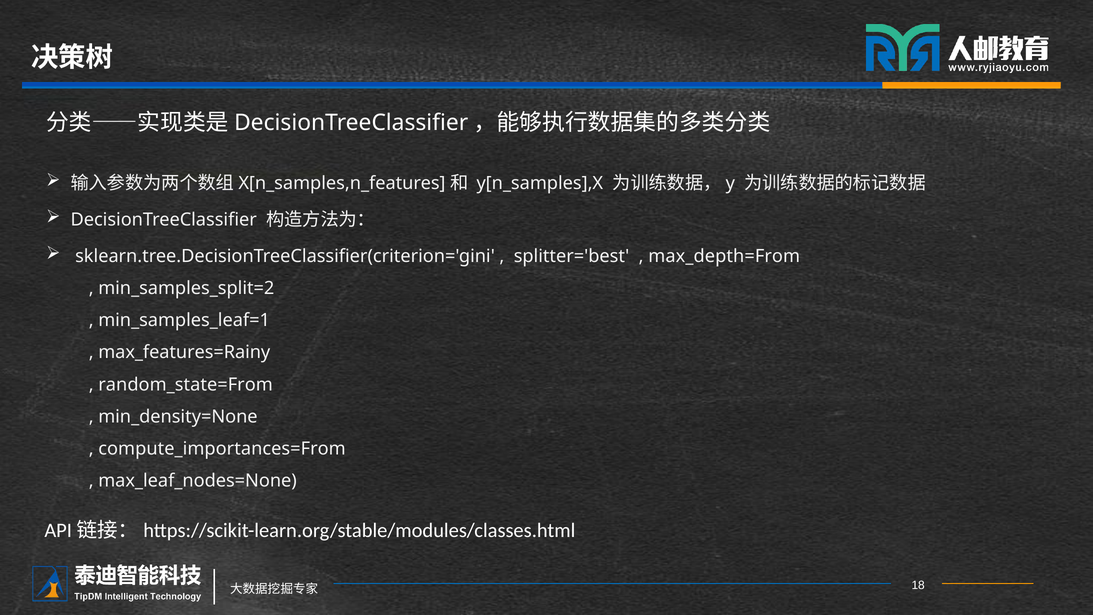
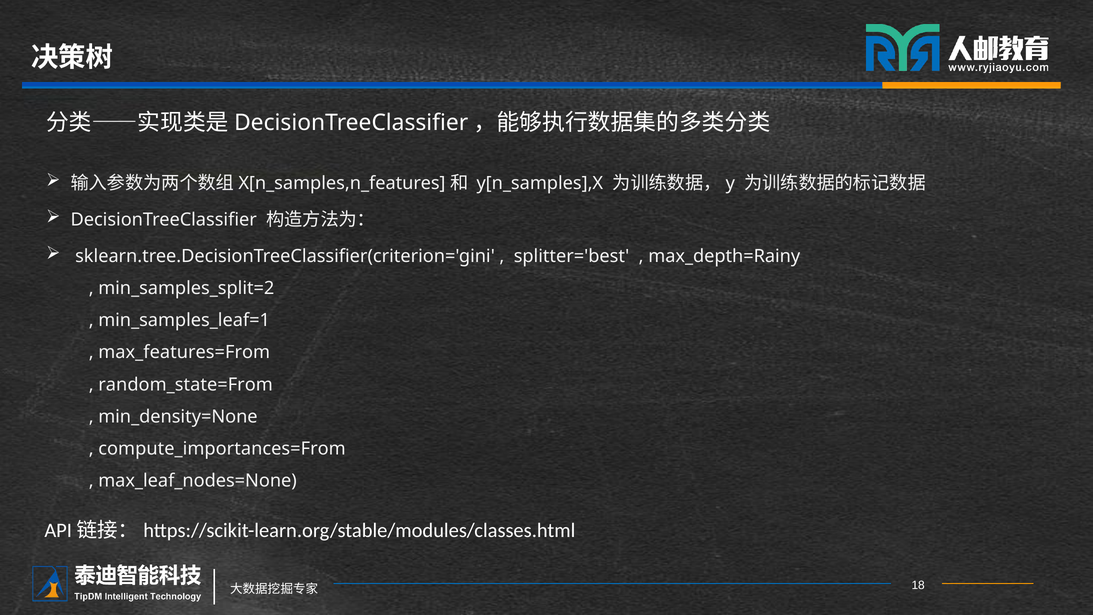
max_depth=From: max_depth=From -> max_depth=Rainy (724, 256)
max_features=Rainy: max_features=Rainy -> max_features=From (184, 352)
